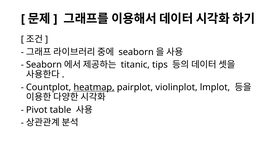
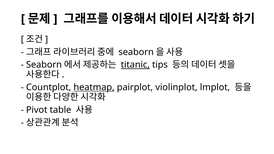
titanic underline: none -> present (135, 65)
